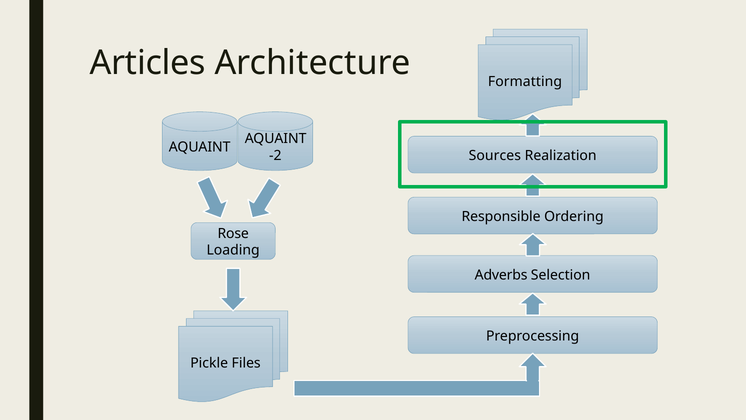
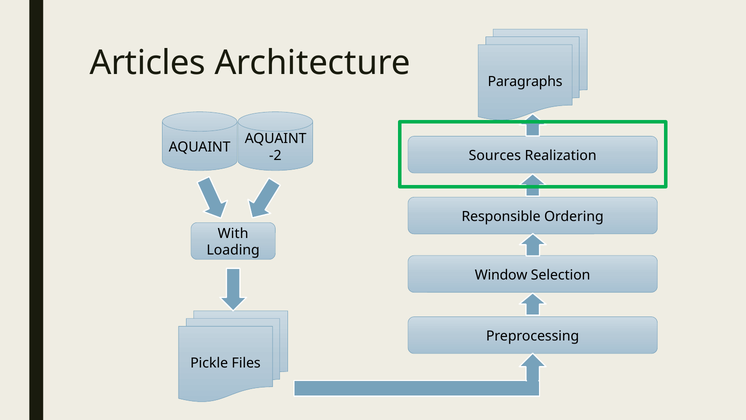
Formatting: Formatting -> Paragraphs (525, 82)
Rose: Rose -> With (233, 233)
Adverbs: Adverbs -> Window (501, 275)
